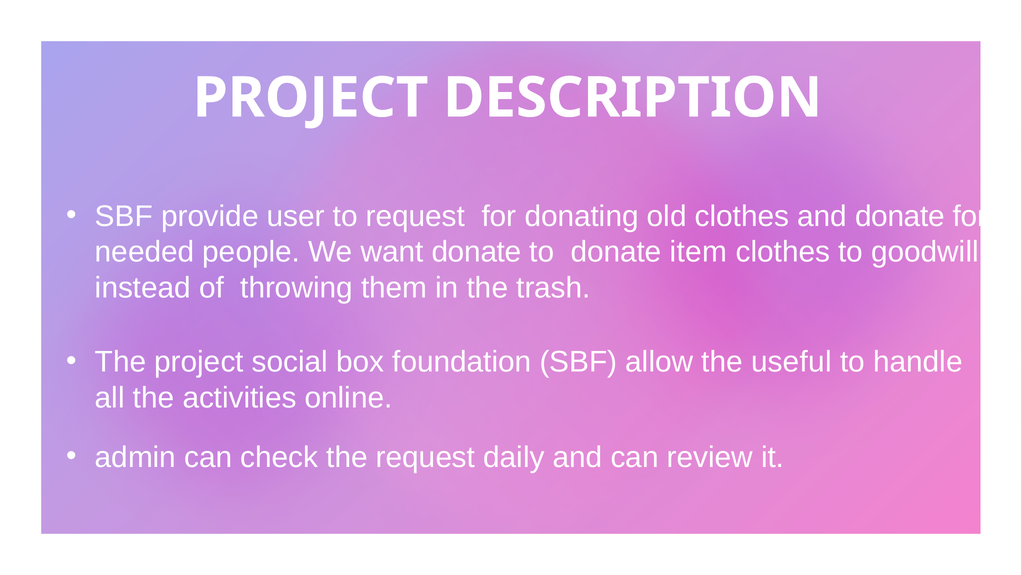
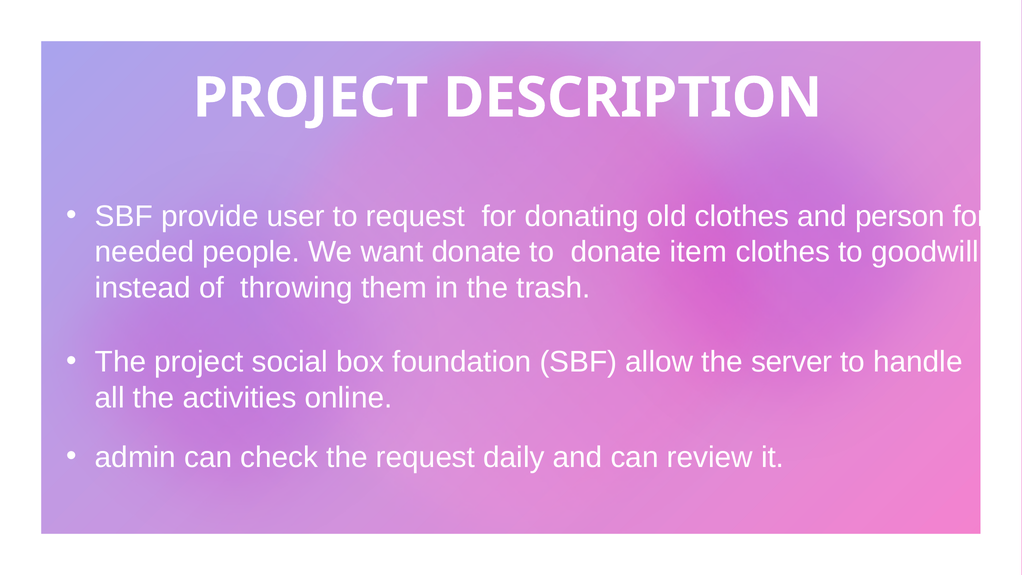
and donate: donate -> person (900, 216)
useful: useful -> server (792, 362)
